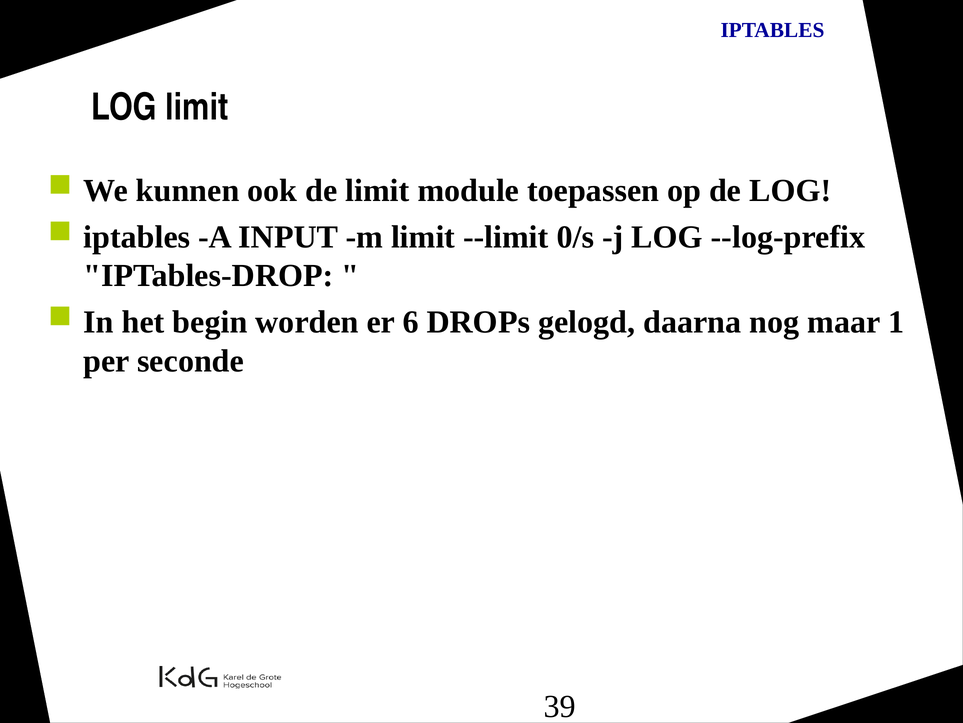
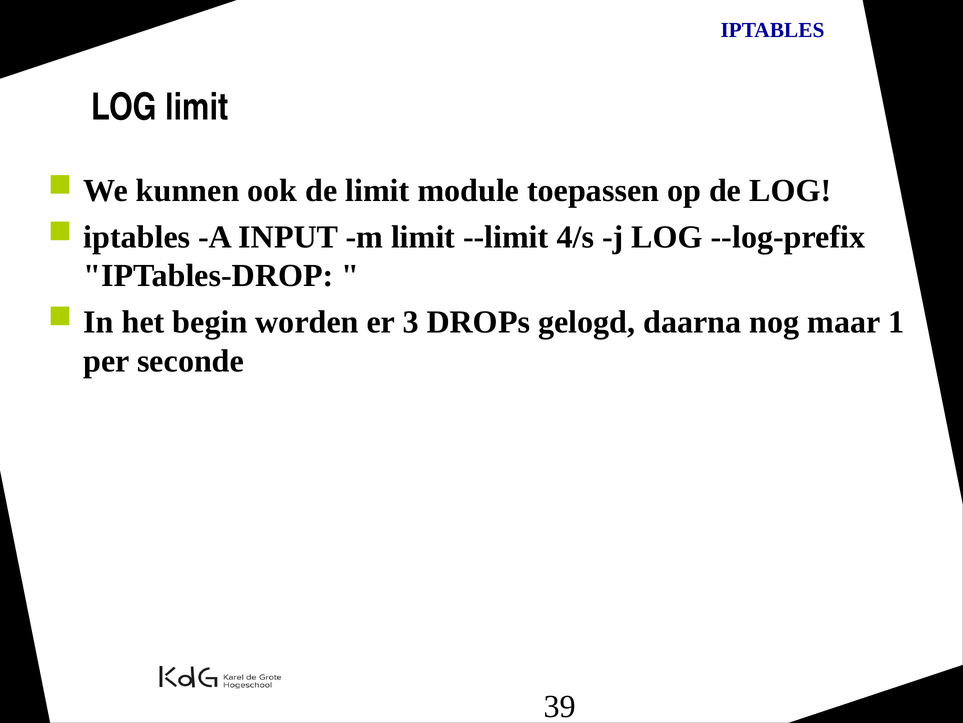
0/s: 0/s -> 4/s (575, 237)
6: 6 -> 3 (411, 322)
